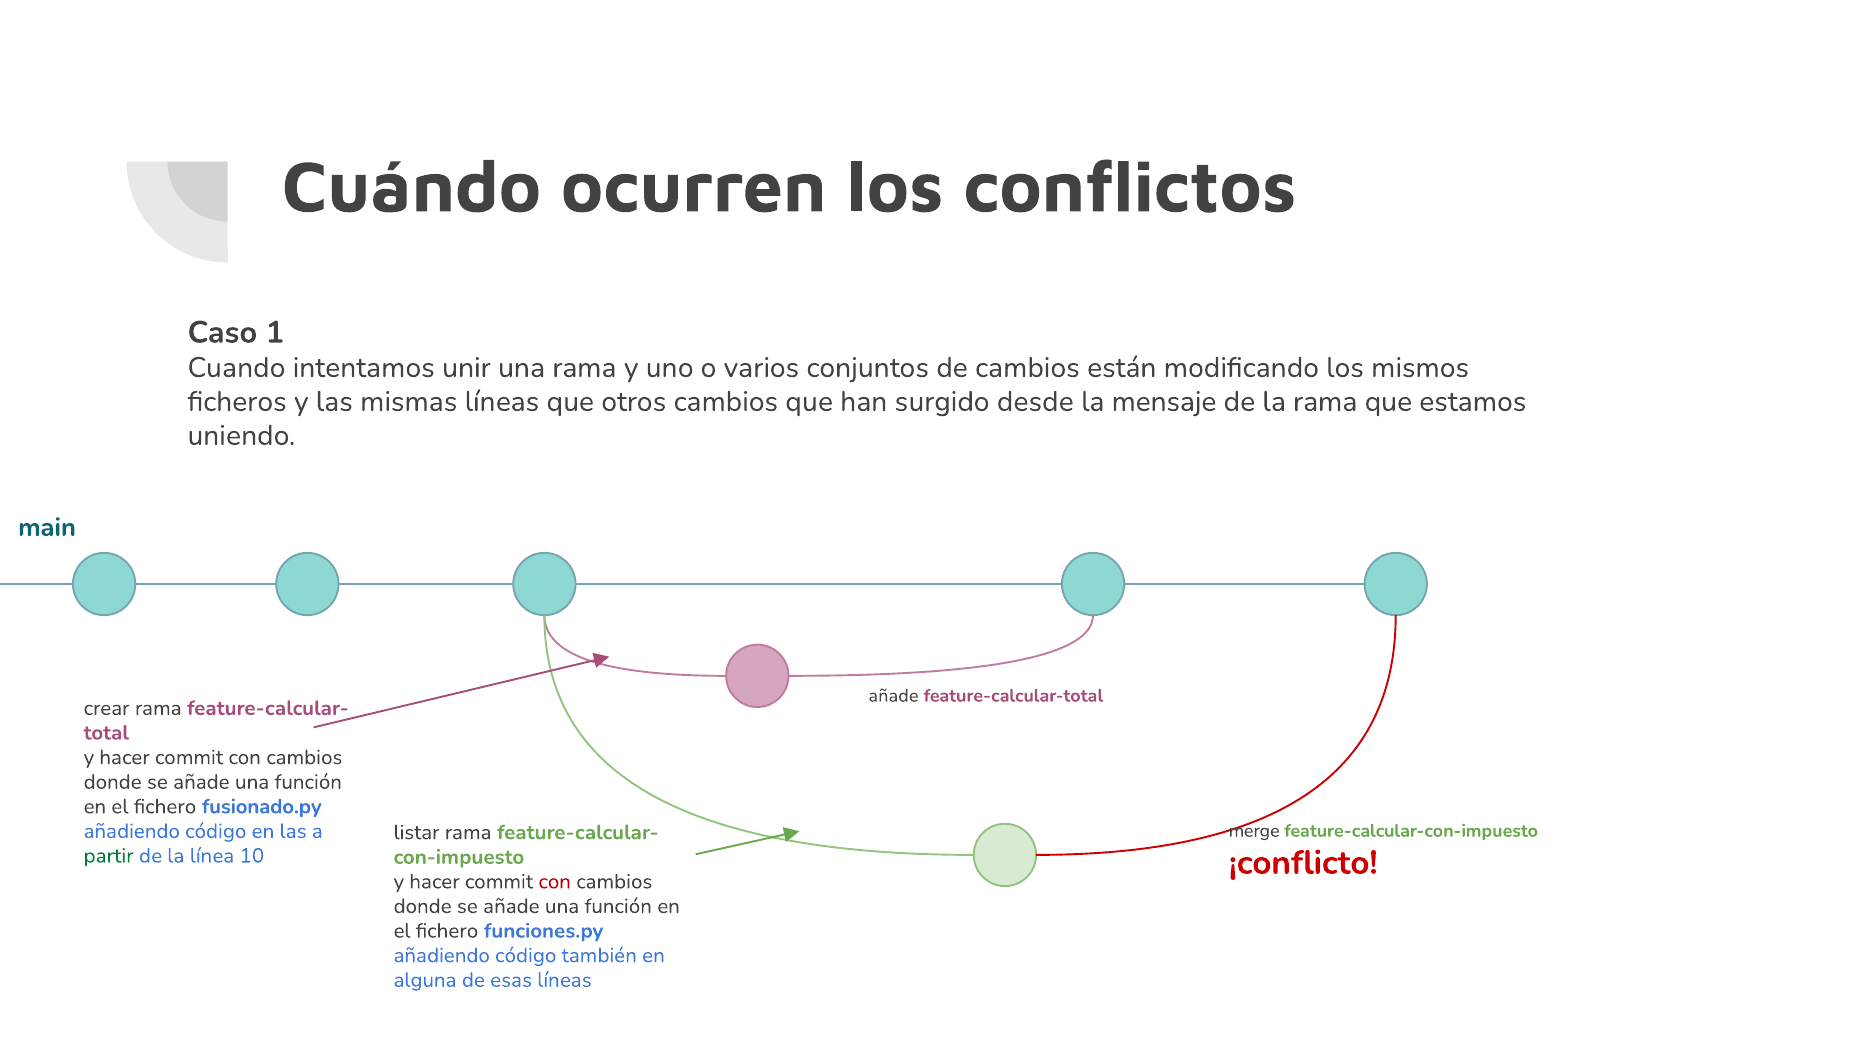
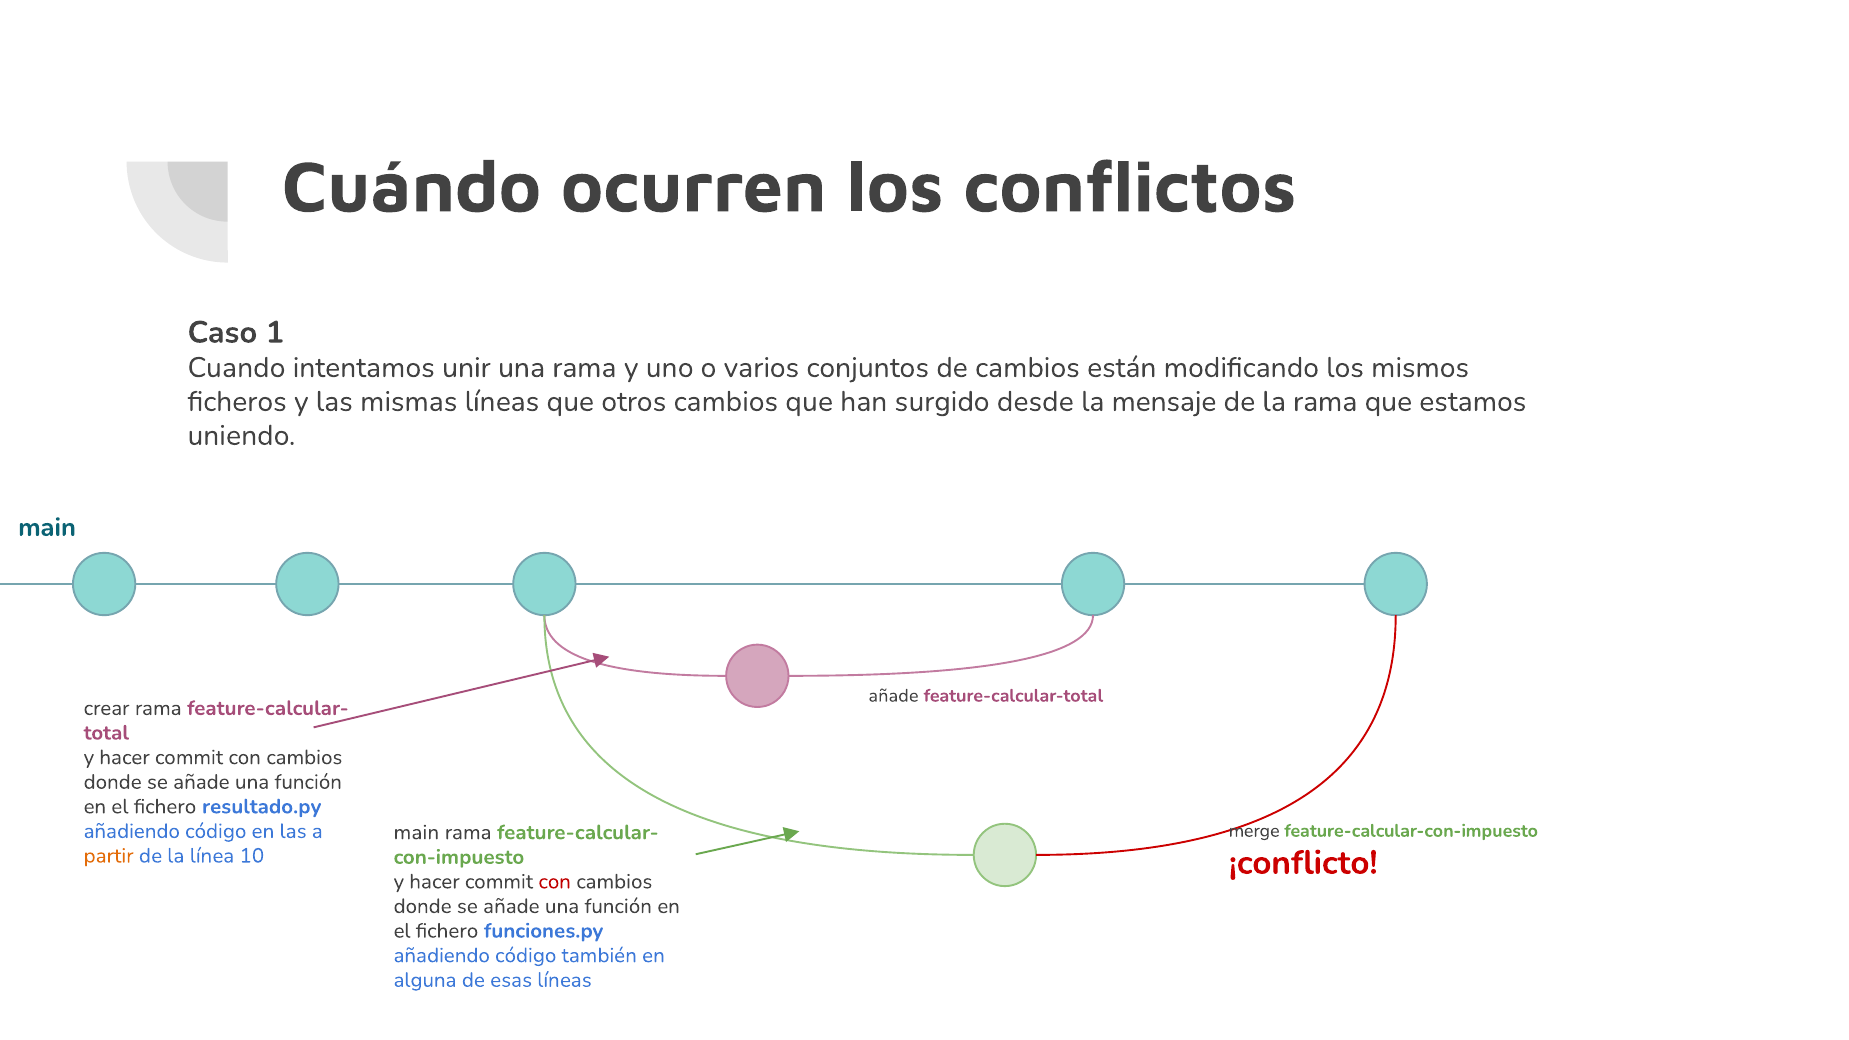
fusionado.py: fusionado.py -> resultado.py (262, 807)
listar: listar -> main (416, 832)
partir colour: green -> orange (109, 856)
